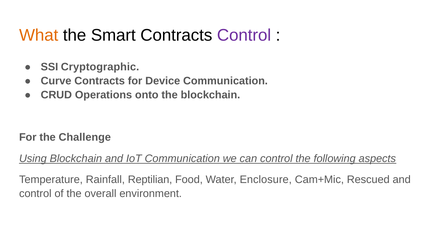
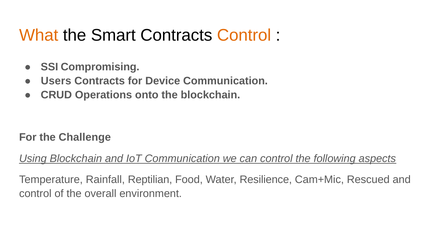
Control colour: purple -> orange (244, 35)
Cryptographic: Cryptographic -> Compromising (100, 67)
Curve: Curve -> Users (56, 81)
Enclosure: Enclosure -> Resilience (266, 179)
